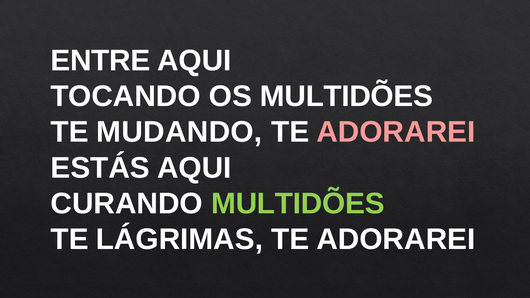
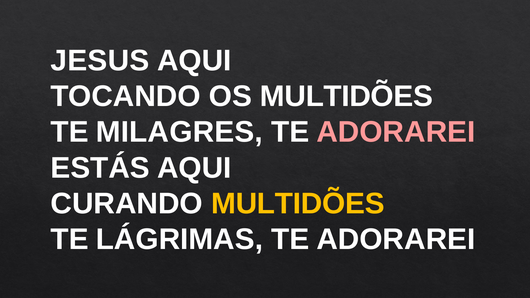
ENTRE: ENTRE -> JESUS (100, 61)
MUDANDO: MUDANDO -> MILAGRES (179, 132)
MULTIDÕES colour: light green -> yellow (298, 204)
